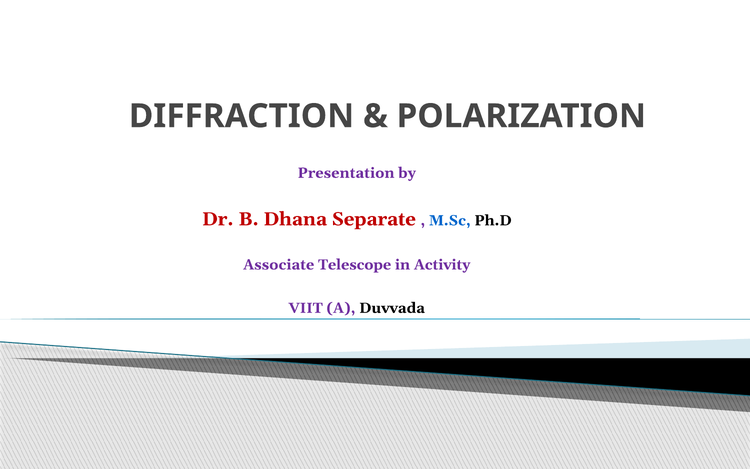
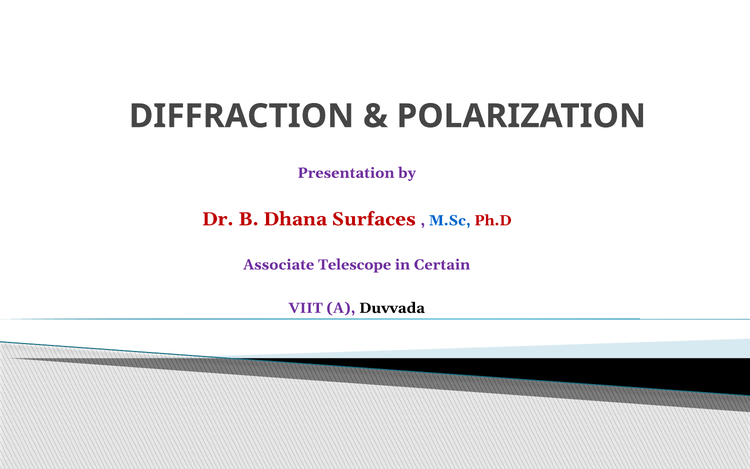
Separate: Separate -> Surfaces (374, 219)
Ph.D colour: black -> red (493, 220)
Activity: Activity -> Certain (442, 265)
